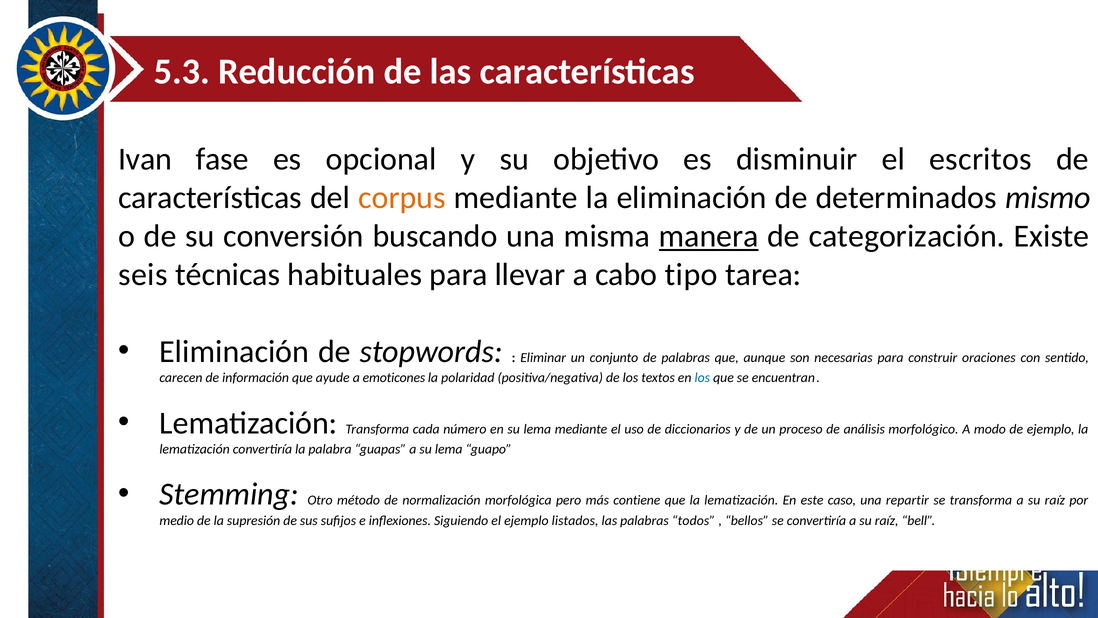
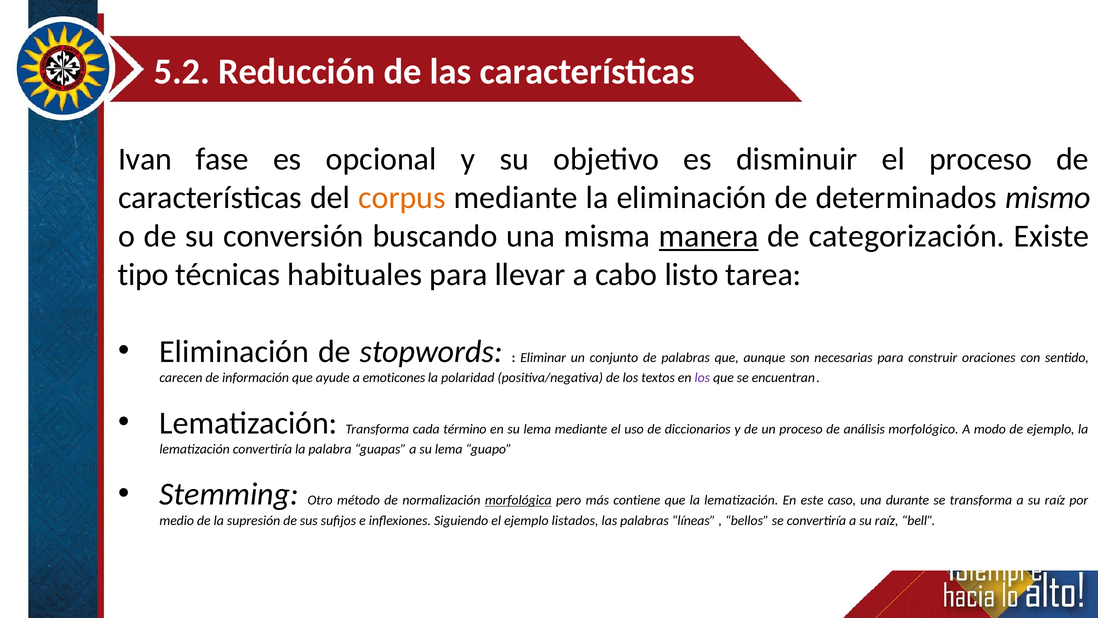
5.3: 5.3 -> 5.2 (182, 72)
el escritos: escritos -> proceso (981, 159)
seis: seis -> tipo (143, 274)
tipo: tipo -> listo (691, 274)
los colour: blue -> purple (702, 377)
número: número -> término (465, 429)
morfológica underline: none -> present (518, 500)
repartir: repartir -> durante (908, 500)
todos: todos -> líneas (694, 520)
